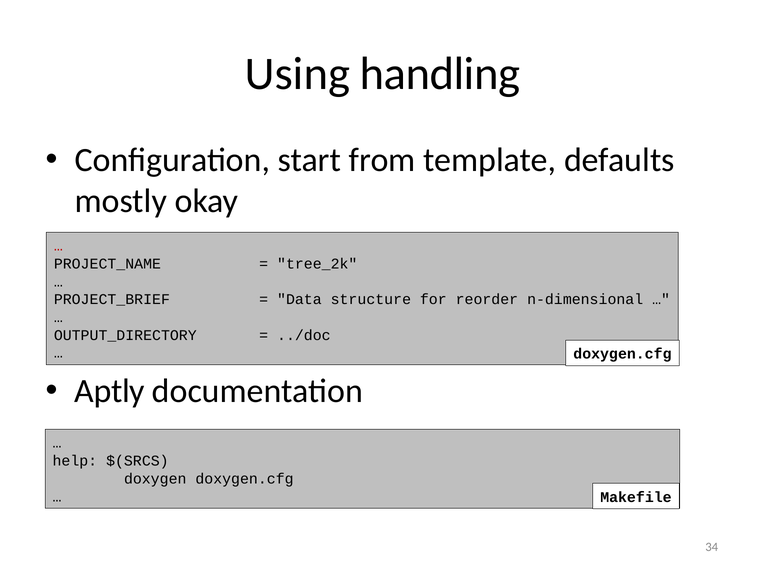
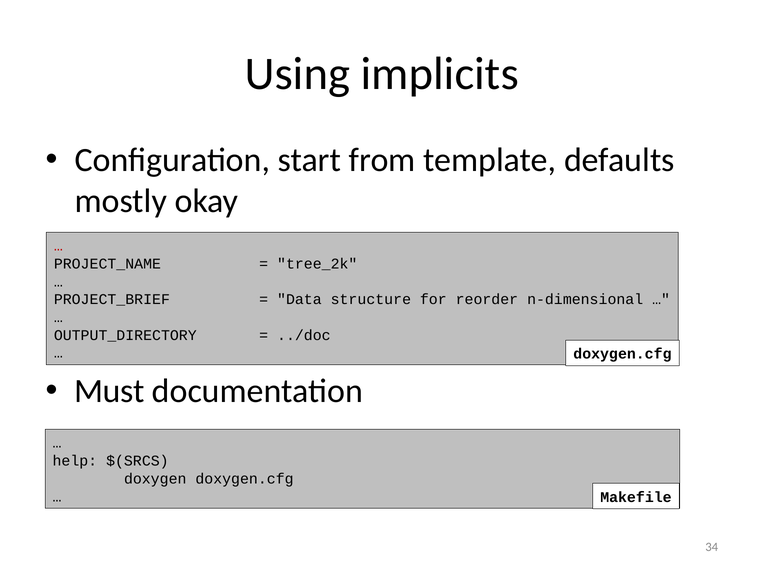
handling: handling -> implicits (440, 74)
Aptly: Aptly -> Must (110, 391)
